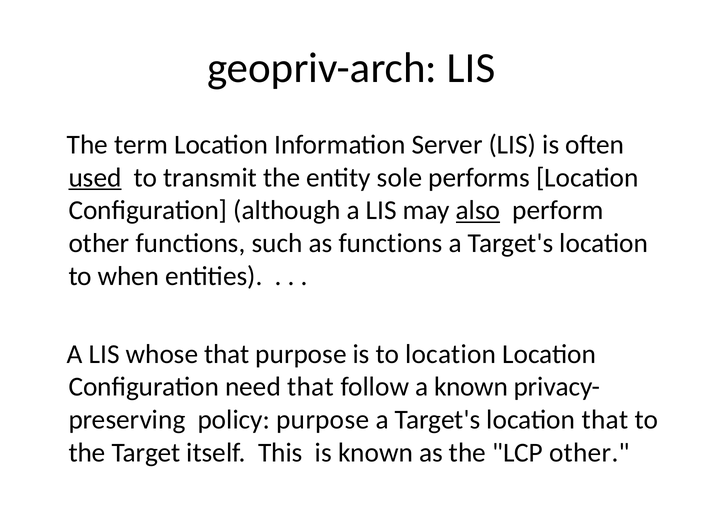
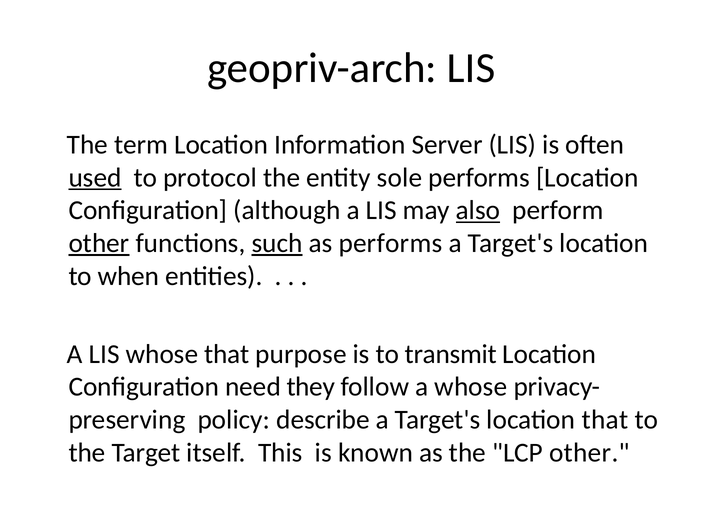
transmit: transmit -> protocol (210, 178)
other underline: none -> present (99, 243)
such underline: none -> present (277, 243)
as functions: functions -> performs (390, 243)
to location: location -> transmit (451, 354)
need that: that -> they (311, 387)
a known: known -> whose (471, 387)
policy purpose: purpose -> describe (323, 420)
